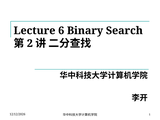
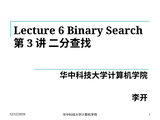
2: 2 -> 3 (30, 43)
